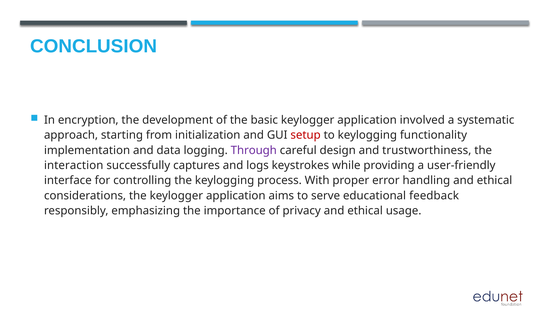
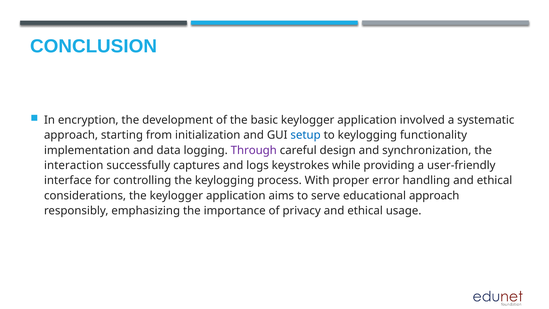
setup colour: red -> blue (306, 135)
trustworthiness: trustworthiness -> synchronization (427, 150)
educational feedback: feedback -> approach (434, 196)
